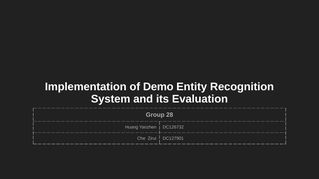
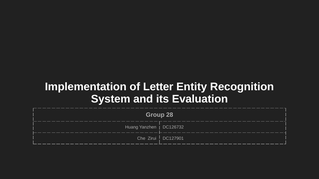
Demo: Demo -> Letter (158, 87)
